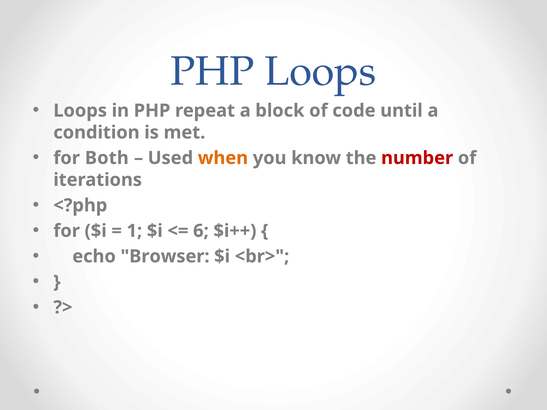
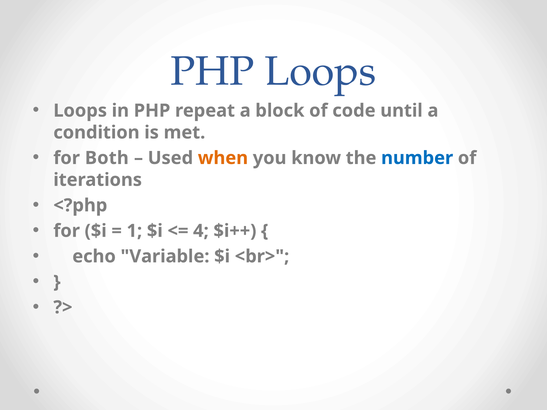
number colour: red -> blue (417, 158)
6: 6 -> 4 (201, 231)
Browser: Browser -> Variable (165, 257)
